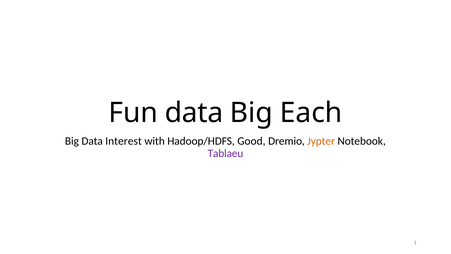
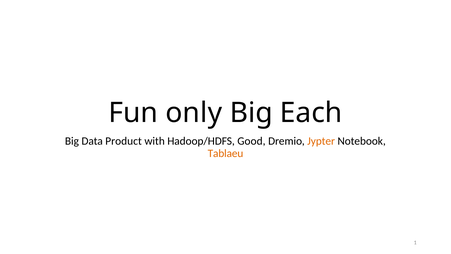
Fun data: data -> only (194, 113)
Interest: Interest -> Product (124, 141)
Tablaeu colour: purple -> orange (226, 153)
